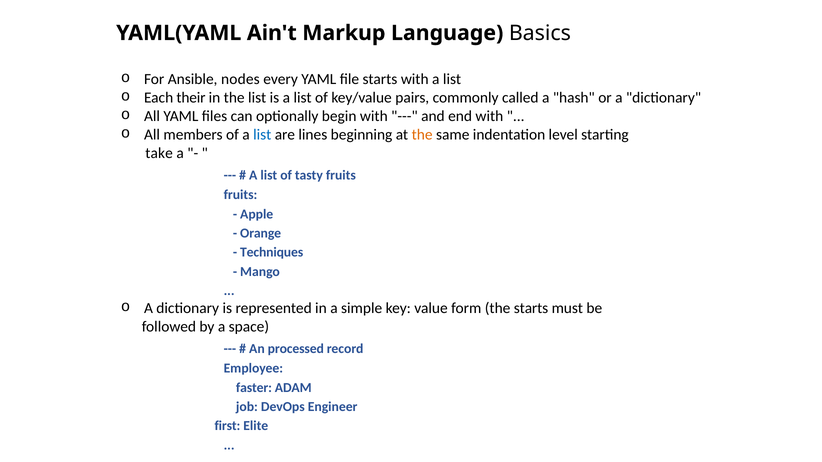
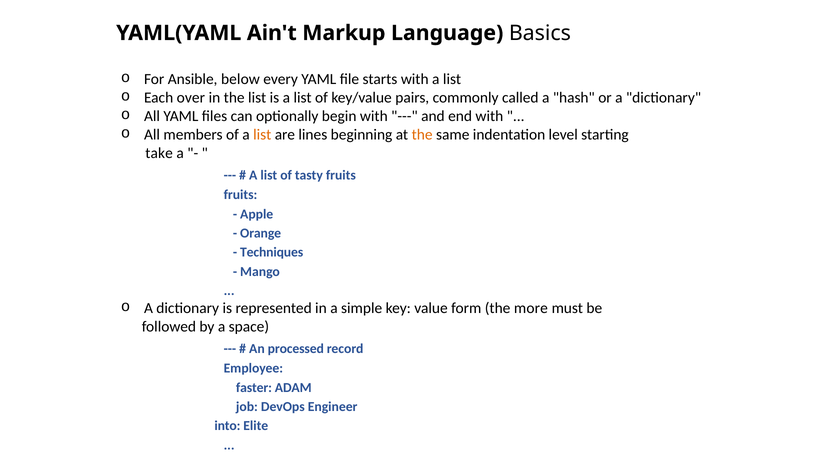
nodes: nodes -> below (240, 79)
their: their -> over (191, 98)
list colour: blue -> orange (262, 135)
the starts: starts -> more (531, 309)
first: first -> into (227, 426)
